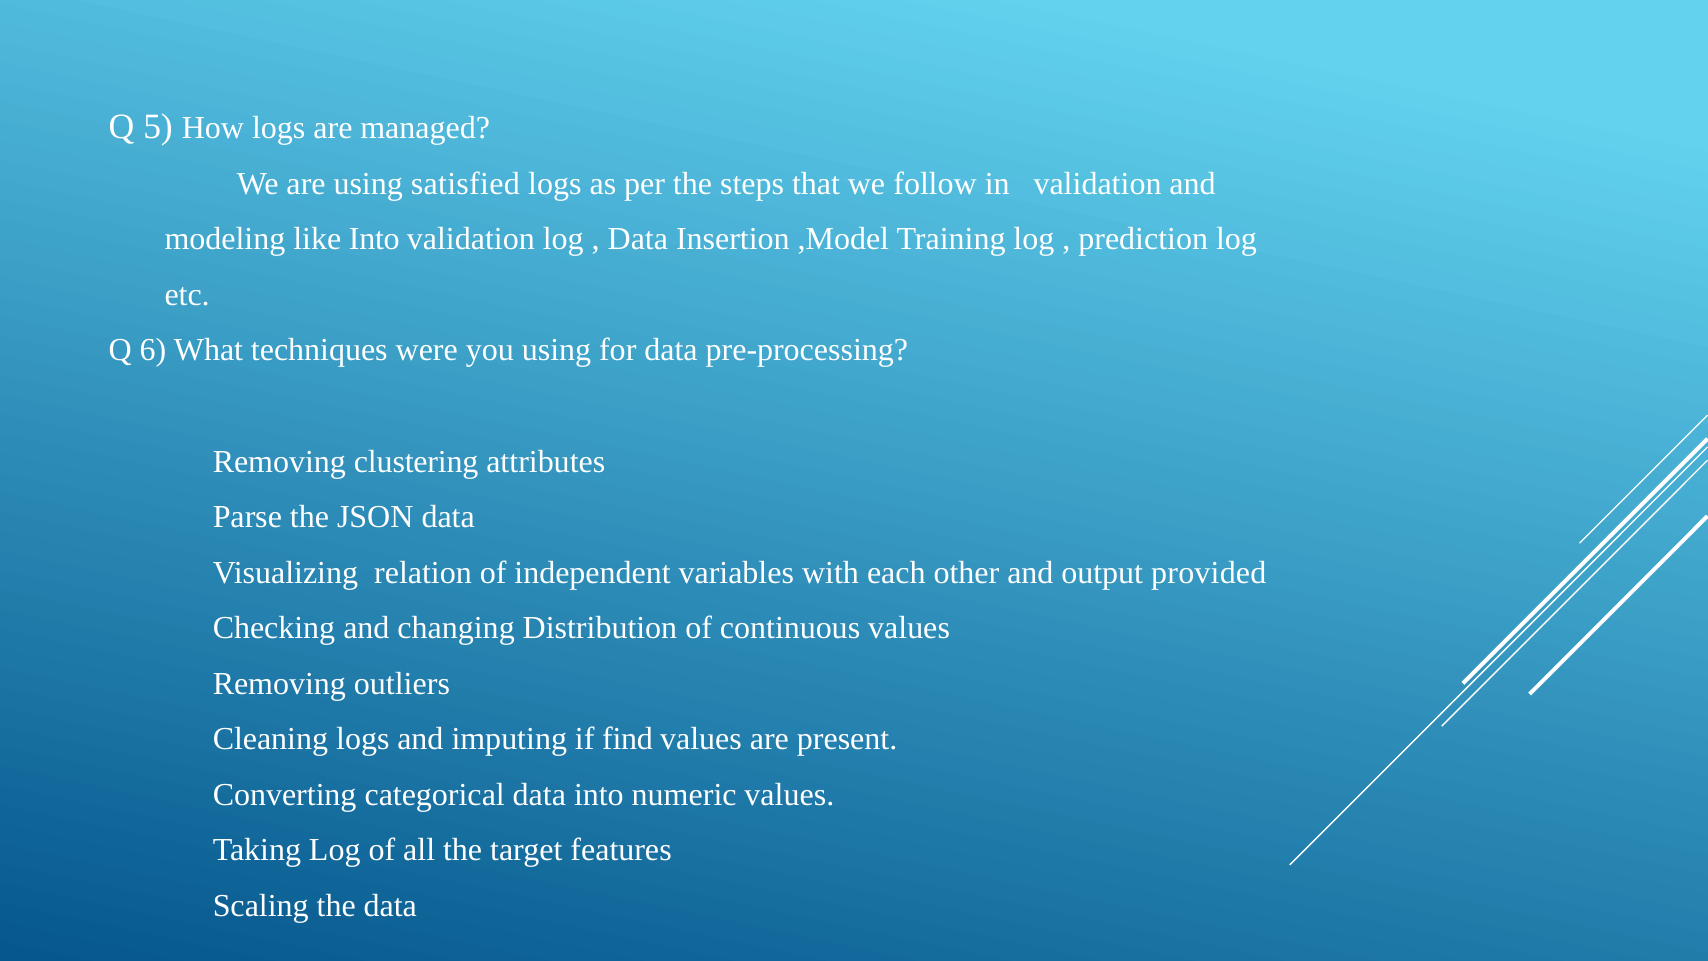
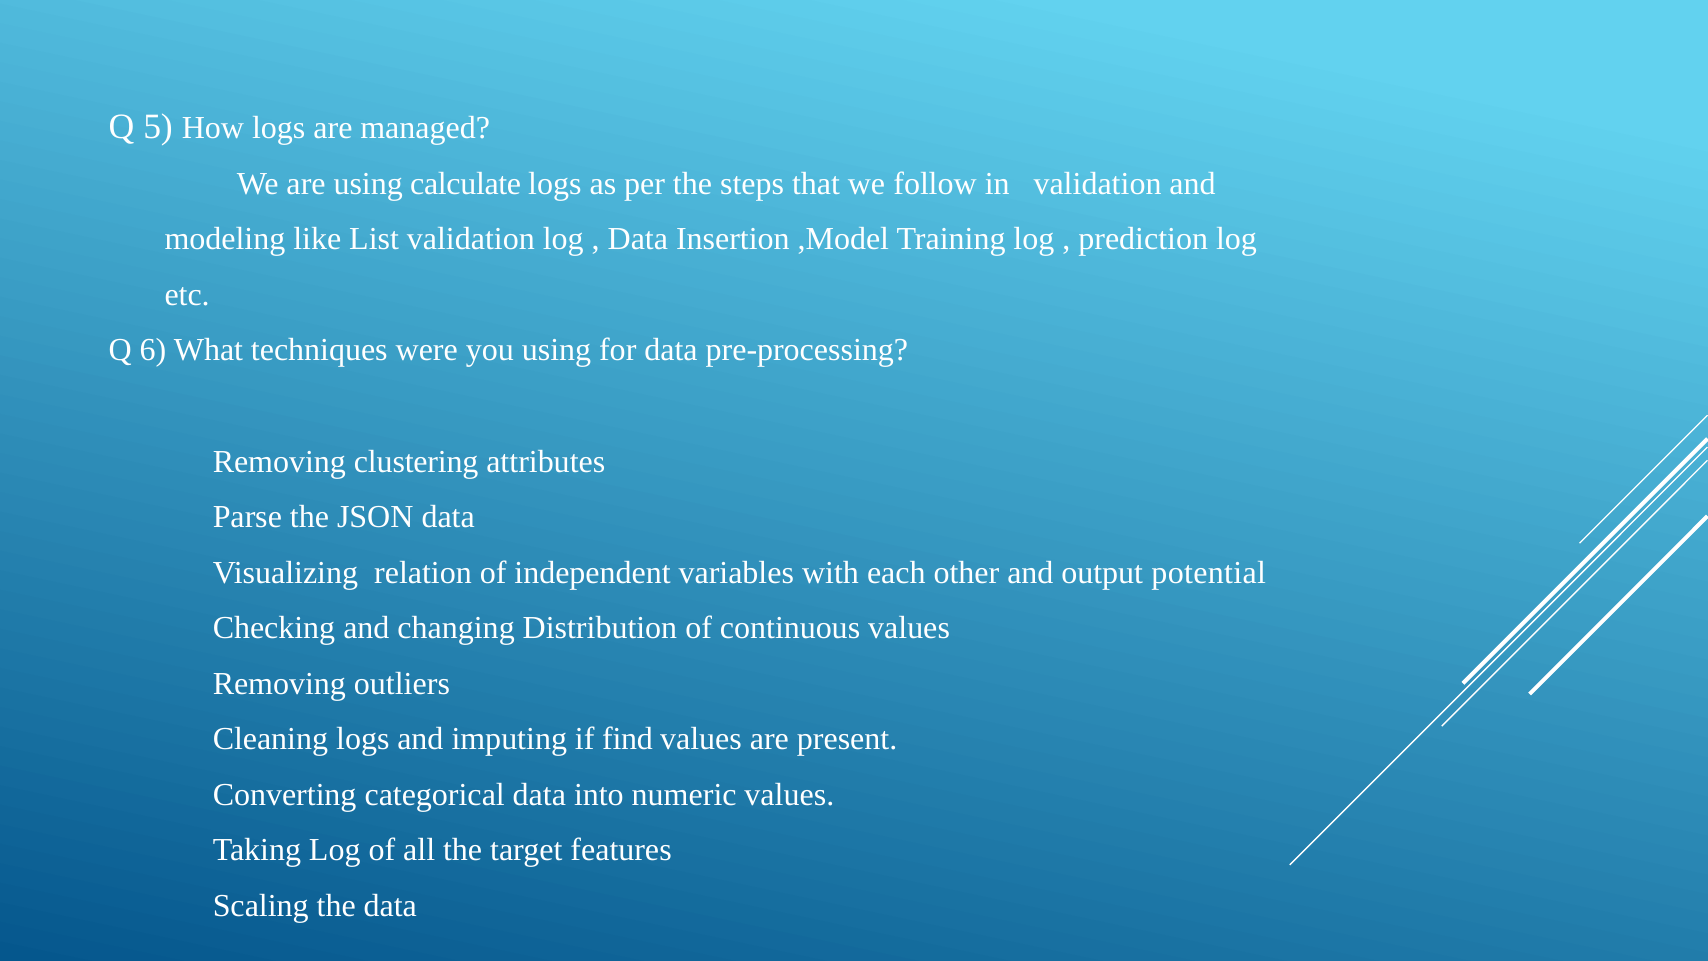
satisfied: satisfied -> calculate (466, 184)
like Into: Into -> List (374, 239)
provided: provided -> potential (1209, 572)
